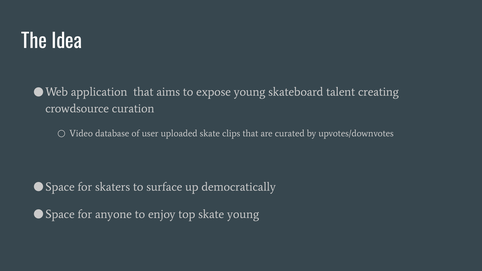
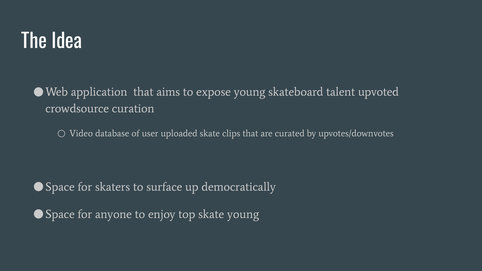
creating: creating -> upvoted (378, 92)
